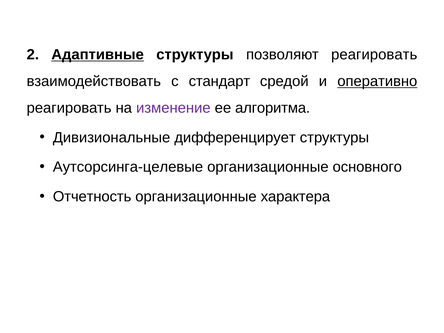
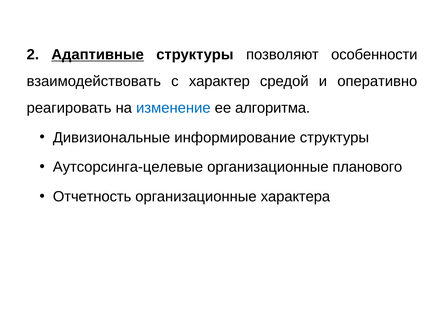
позволяют реагировать: реагировать -> особенности (374, 55)
стандарт: стандарт -> характер (219, 81)
оперативно underline: present -> none (377, 81)
изменение colour: purple -> blue (173, 108)
дифференцирует: дифференцирует -> информирование (235, 138)
основного: основного -> планового (367, 167)
